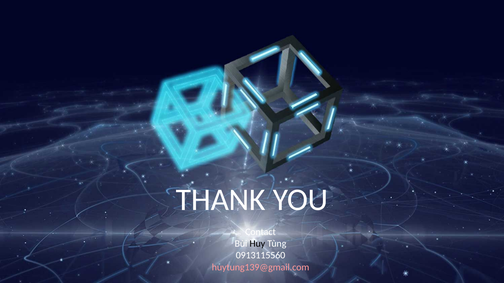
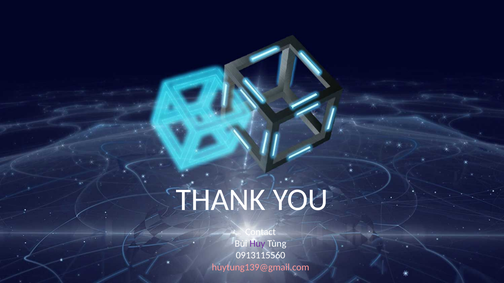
Huy colour: black -> purple (257, 244)
